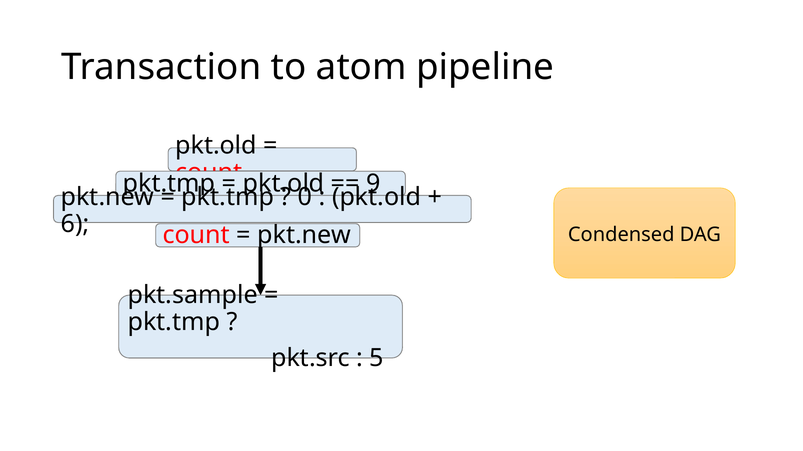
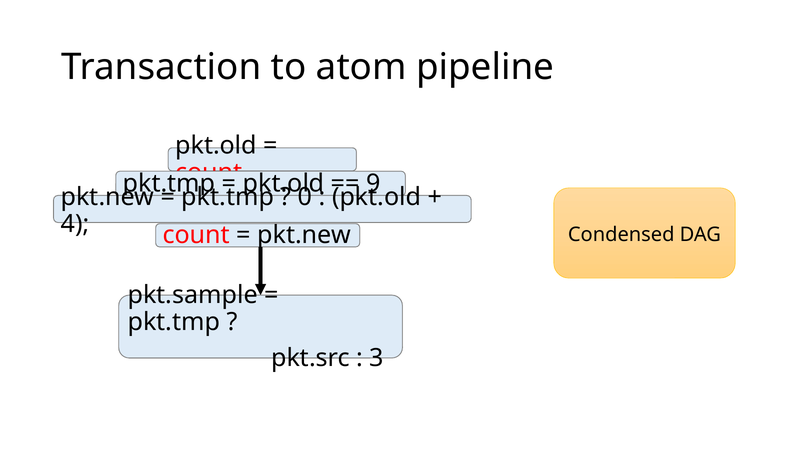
6: 6 -> 4 (75, 224)
5: 5 -> 3 (377, 358)
